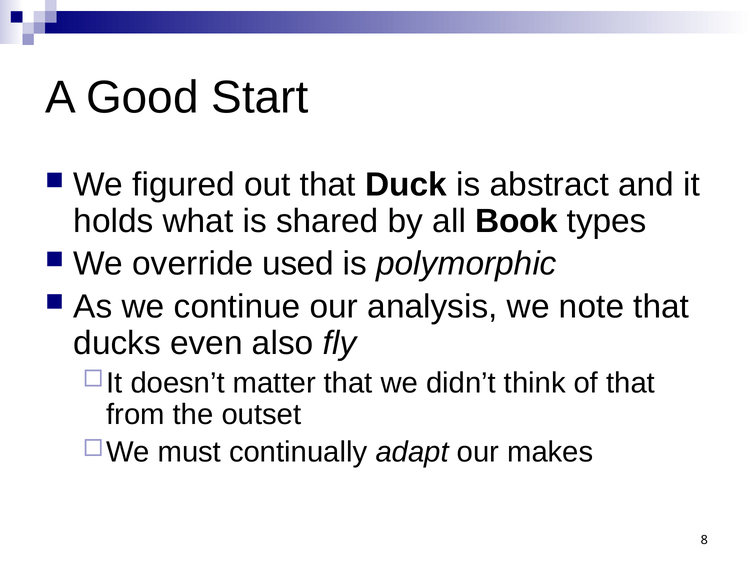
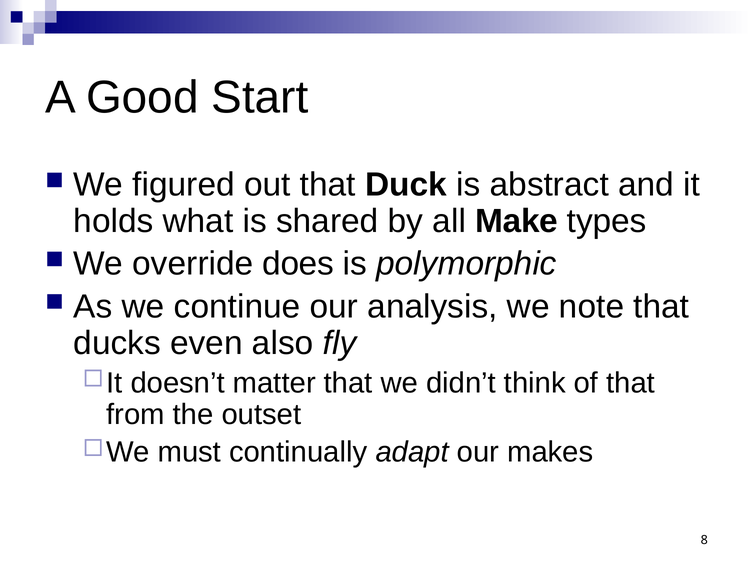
Book: Book -> Make (517, 221)
used: used -> does (298, 264)
